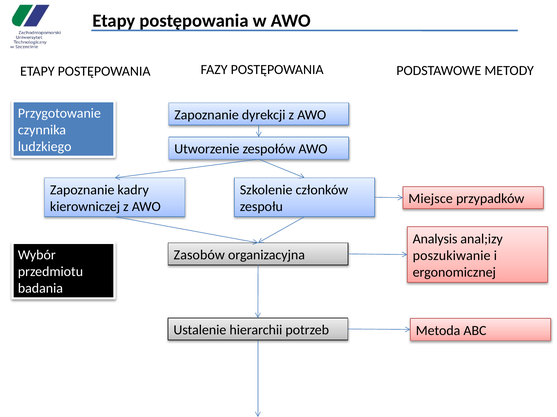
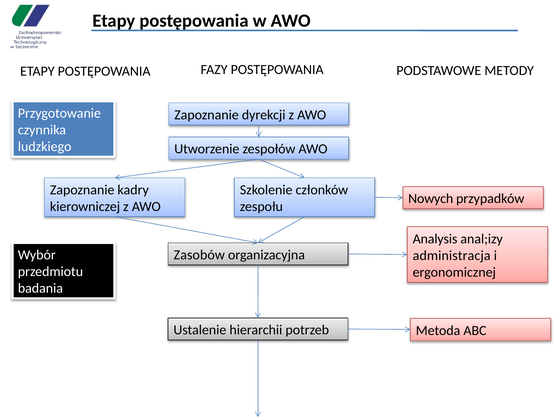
Miejsce: Miejsce -> Nowych (431, 199)
poszukiwanie: poszukiwanie -> administracja (452, 256)
